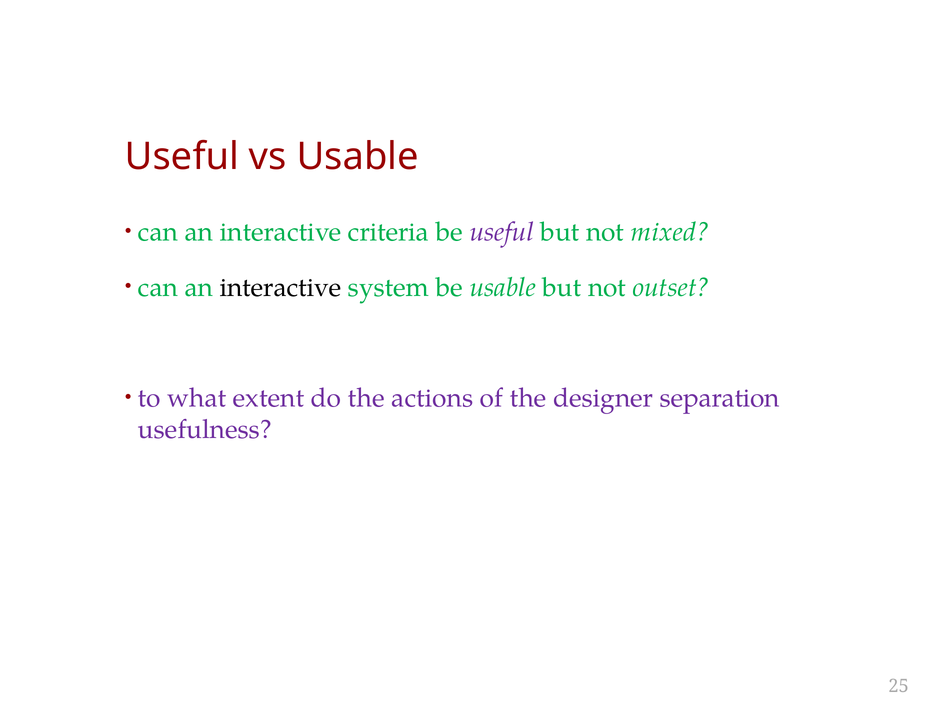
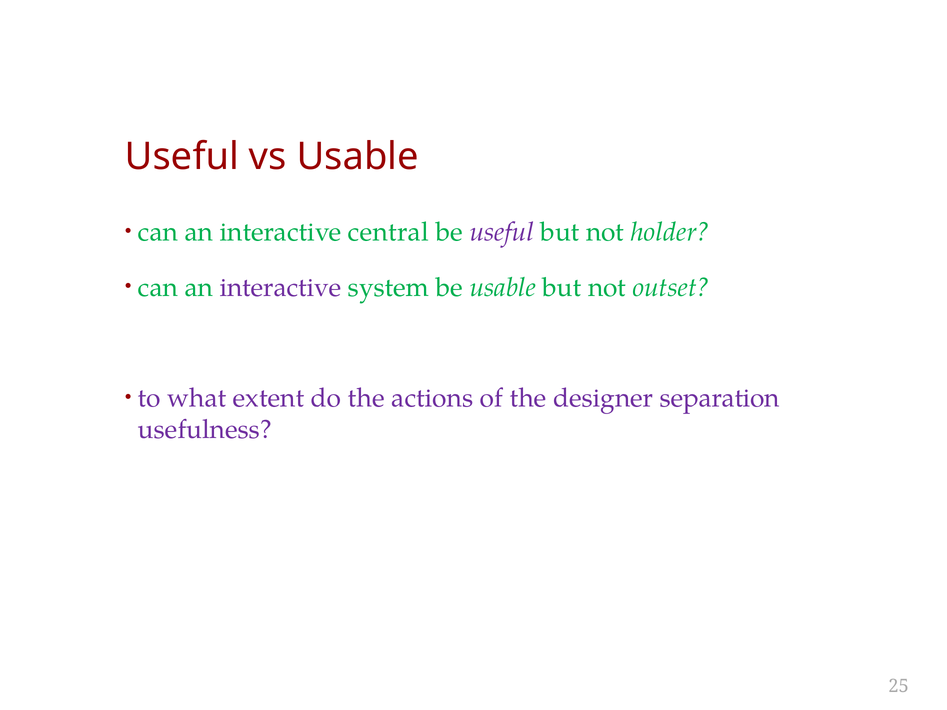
criteria: criteria -> central (388, 232)
mixed: mixed -> holder (670, 232)
interactive colour: black -> purple (281, 288)
